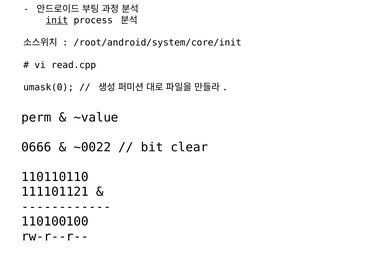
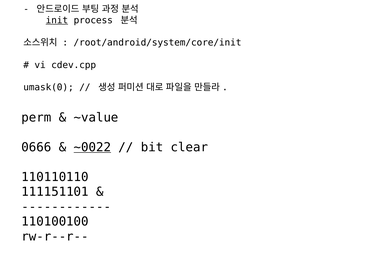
read.cpp: read.cpp -> cdev.cpp (74, 65)
~0022 underline: none -> present (92, 147)
111101121: 111101121 -> 111151101 (55, 192)
